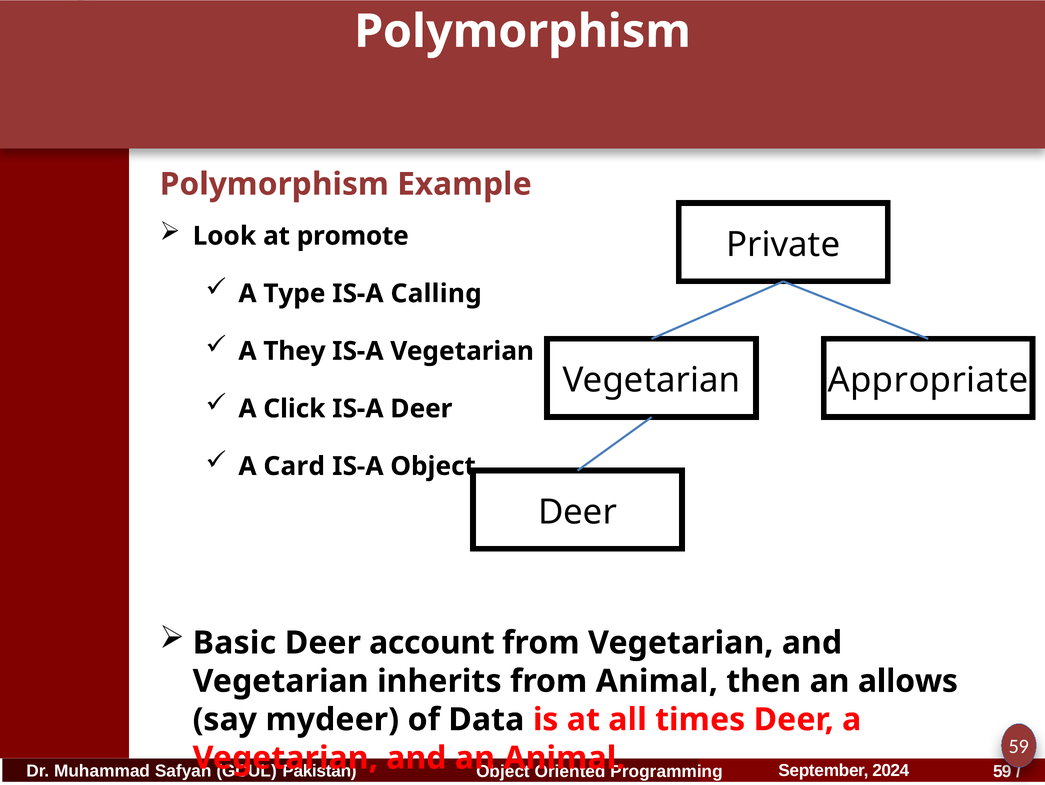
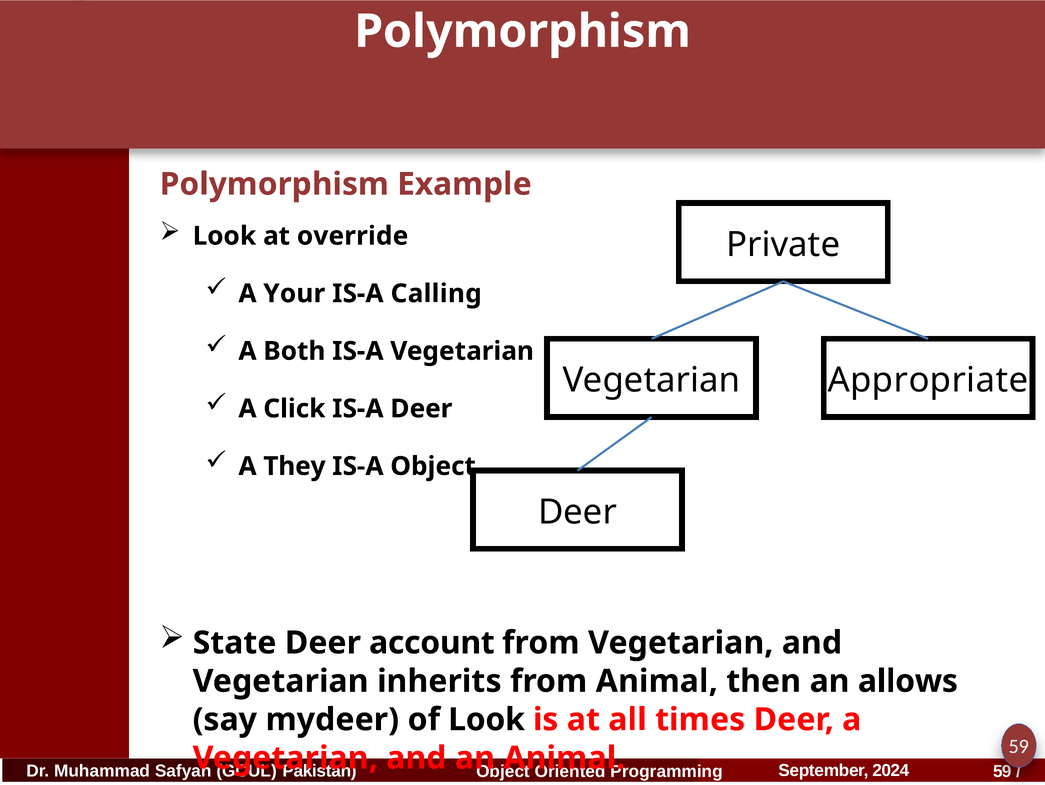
promote: promote -> override (353, 236)
Type: Type -> Your (294, 293)
They: They -> Both (294, 351)
Card: Card -> They (294, 466)
Basic: Basic -> State (235, 642)
of Data: Data -> Look (487, 719)
